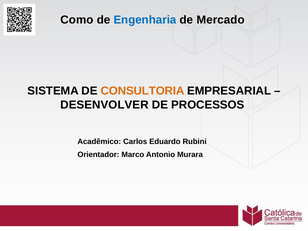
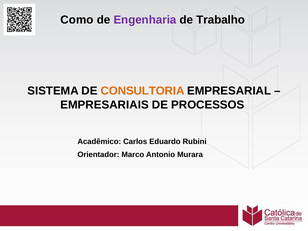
Engenharia colour: blue -> purple (145, 20)
Mercado: Mercado -> Trabalho (221, 20)
DESENVOLVER: DESENVOLVER -> EMPRESARIAIS (105, 105)
